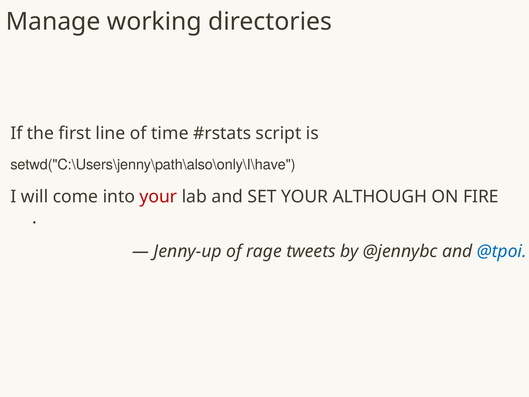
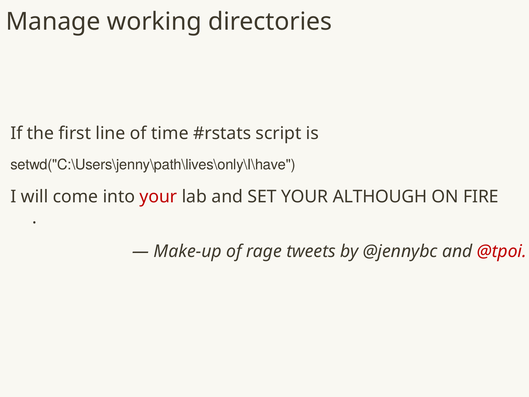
setwd("C:\Users\jenny\path\also\only\I\have: setwd("C:\Users\jenny\path\also\only\I\have -> setwd("C:\Users\jenny\path\lives\only\I\have (153, 165)
Jenny-up: Jenny-up -> Make-up (188, 251)
@tpoi colour: blue -> red (502, 251)
